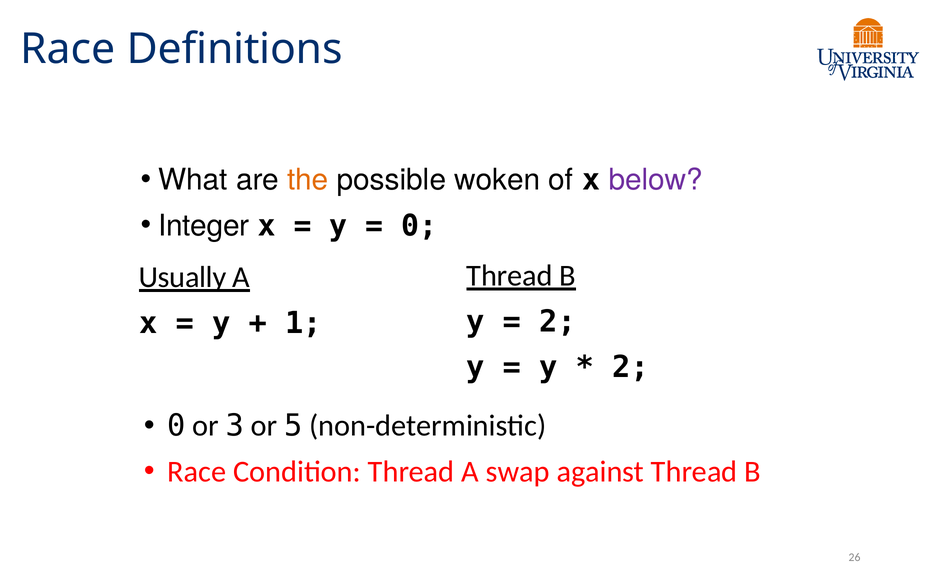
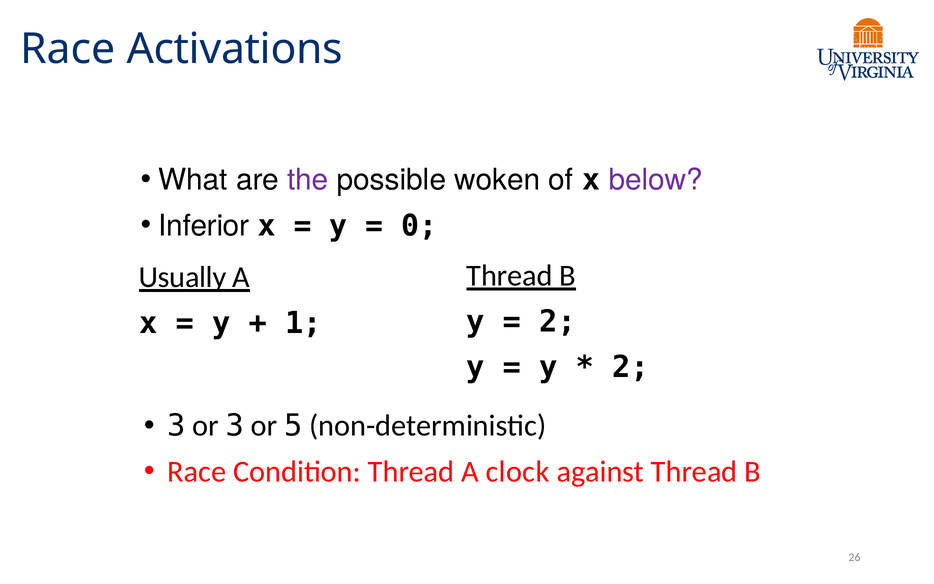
Definitions: Definitions -> Activations (235, 49)
the colour: orange -> purple (308, 180)
Integer: Integer -> Inferior (204, 226)
0: 0 -> 3 (176, 426)
swap: swap -> clock (518, 471)
